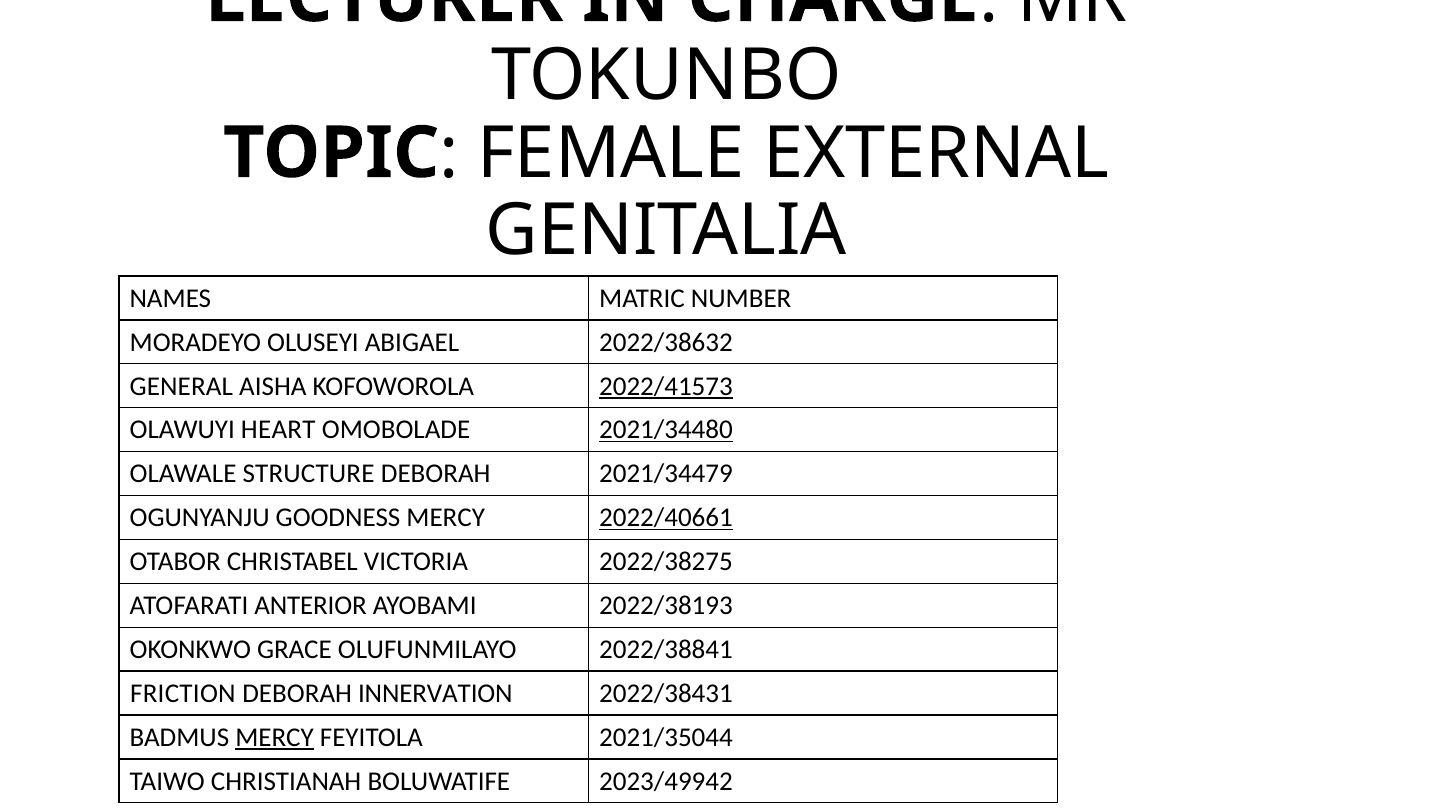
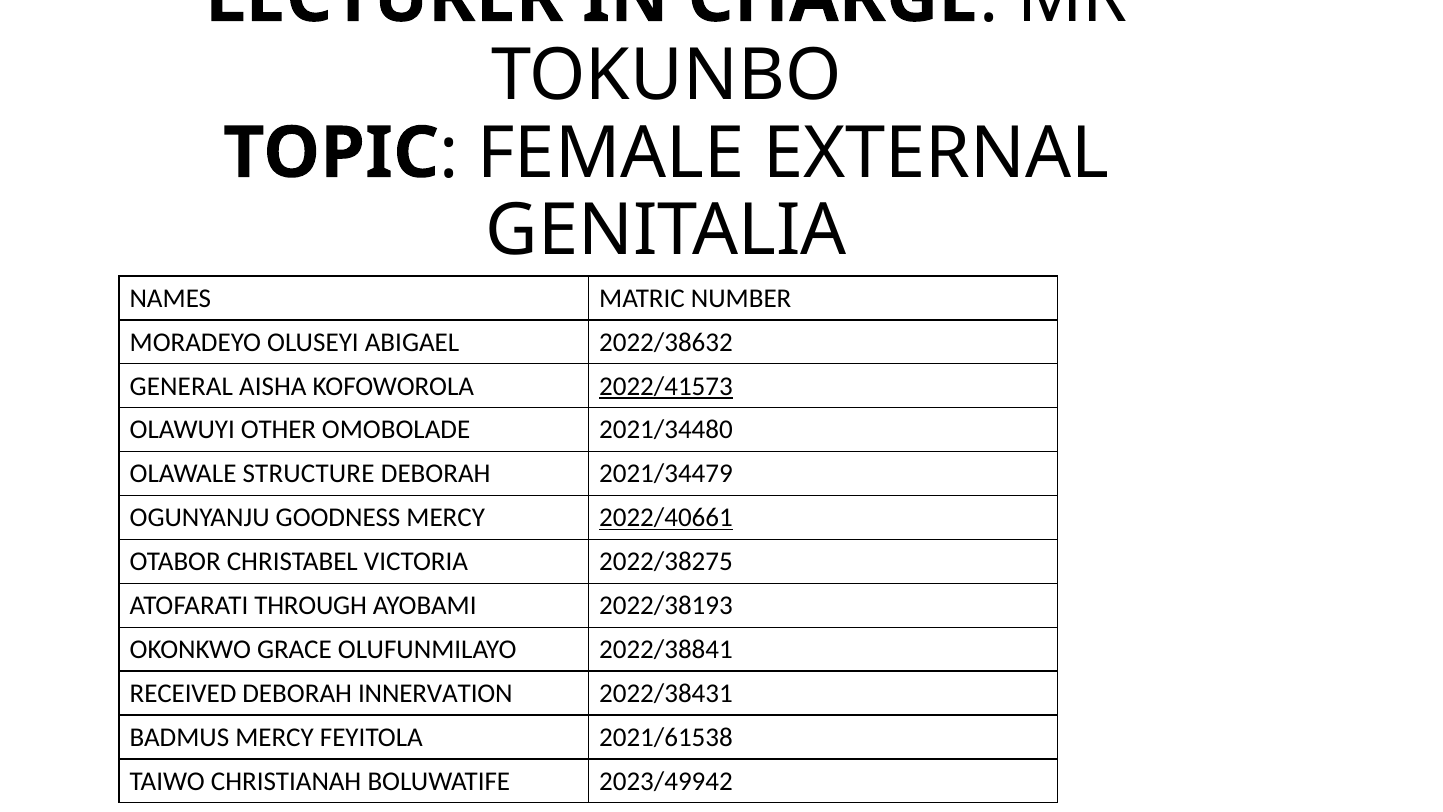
HEART: HEART -> OTHER (278, 430)
2021/34480 underline: present -> none (666, 430)
ANTERIOR: ANTERIOR -> THROUGH (311, 605)
FRICTION: FRICTION -> RECEIVED (183, 693)
MERCY underline: present -> none (275, 737)
2021/35044: 2021/35044 -> 2021/61538 (666, 737)
